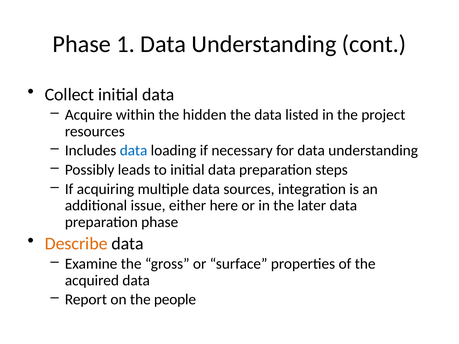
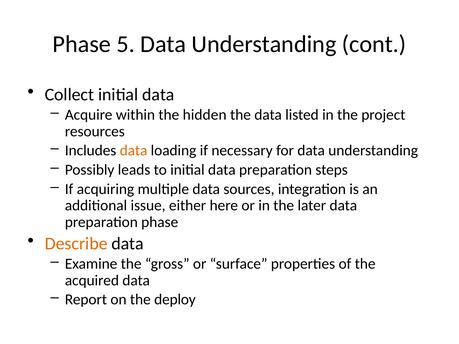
1: 1 -> 5 (126, 44)
data colour: blue -> orange (134, 151)
people: people -> deploy (175, 300)
